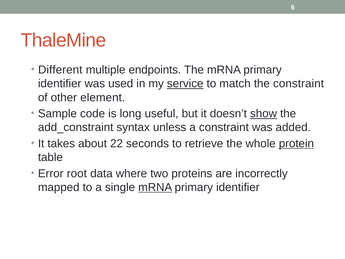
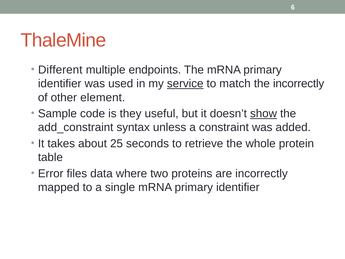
the constraint: constraint -> incorrectly (299, 84)
long: long -> they (131, 114)
22: 22 -> 25 (117, 143)
protein underline: present -> none (296, 143)
root: root -> files (77, 173)
mRNA underline: present -> none (155, 187)
